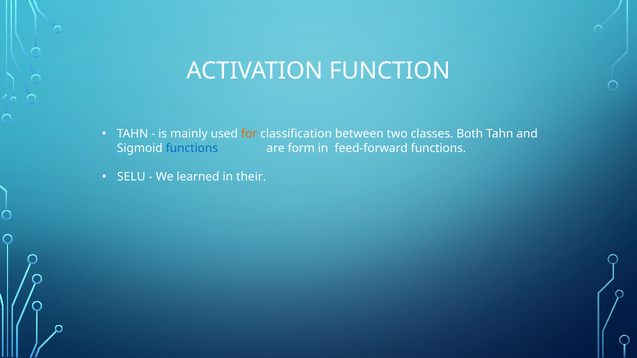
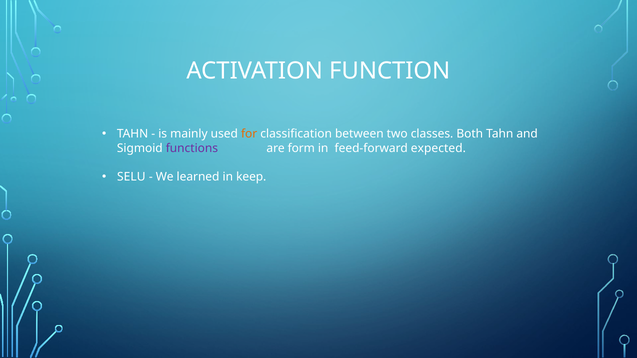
functions colour: blue -> purple (192, 148)
feed-forward functions: functions -> expected (438, 148)
their: their -> keep (251, 177)
